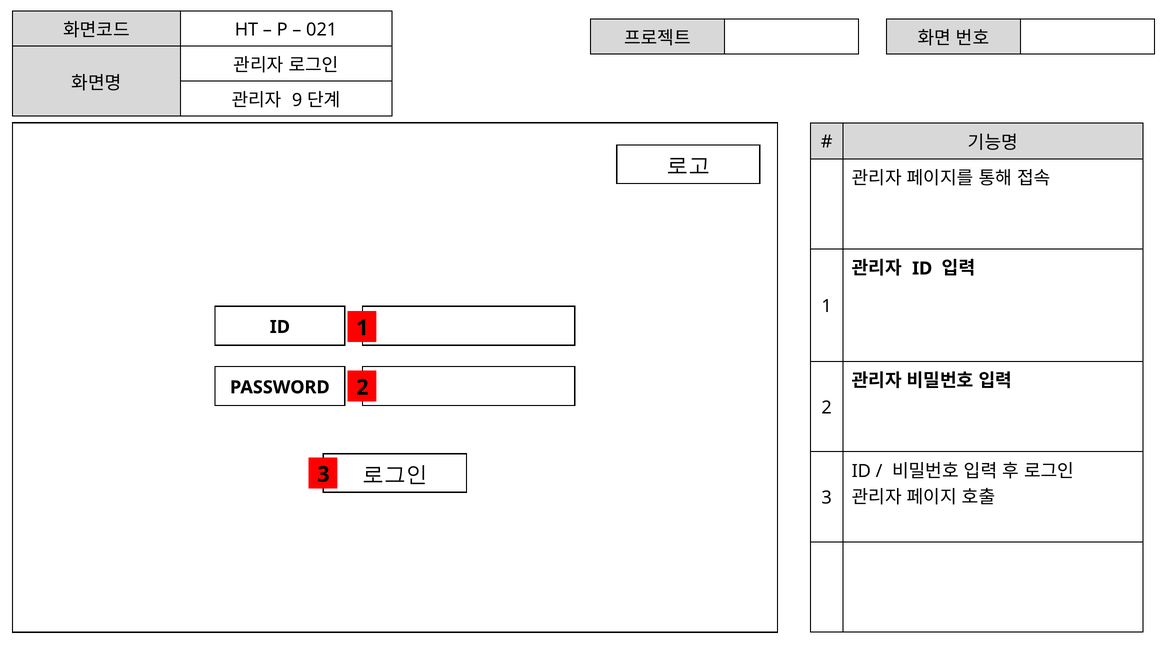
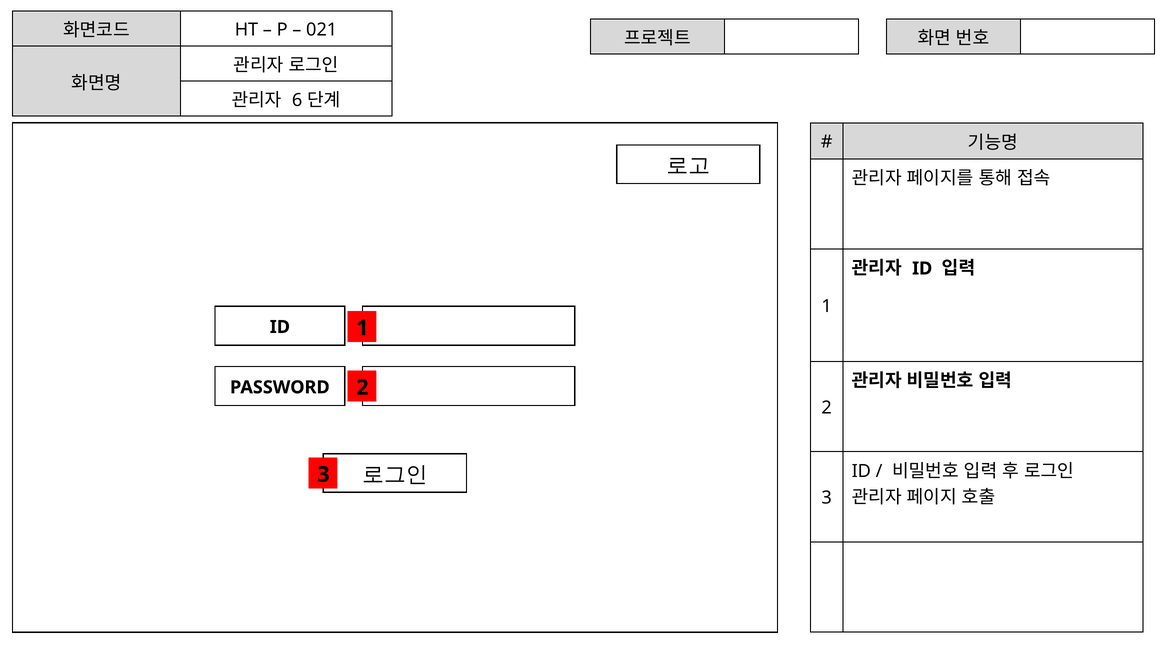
9: 9 -> 6 (297, 100)
